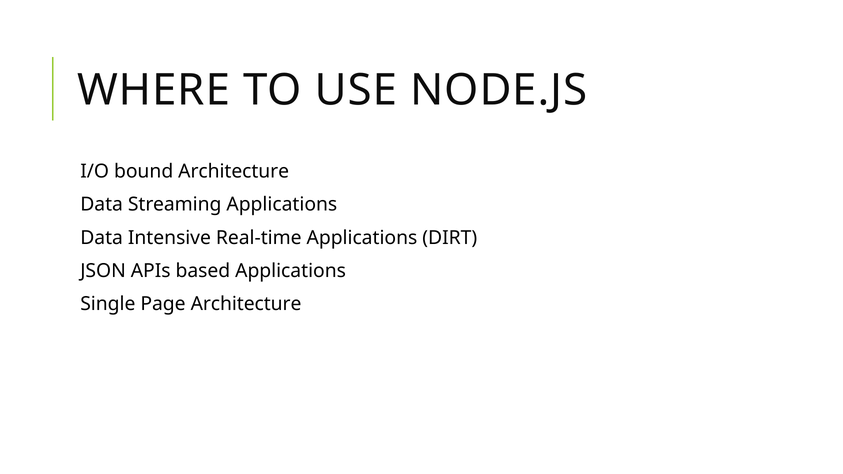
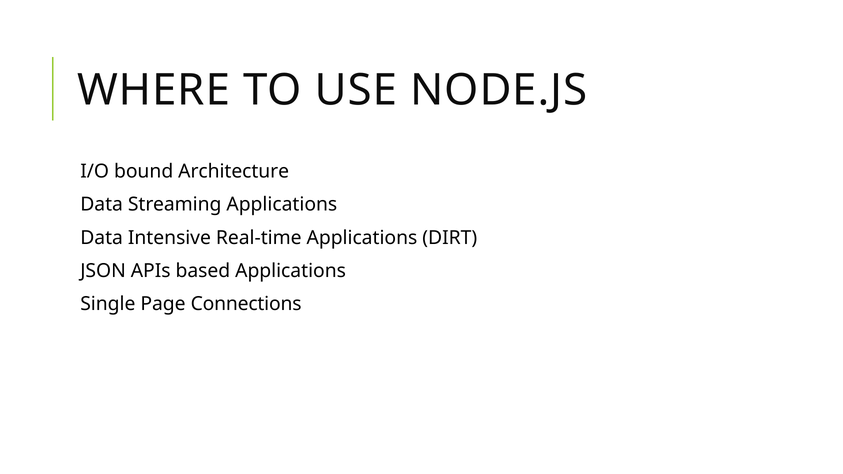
Page Architecture: Architecture -> Connections (246, 304)
